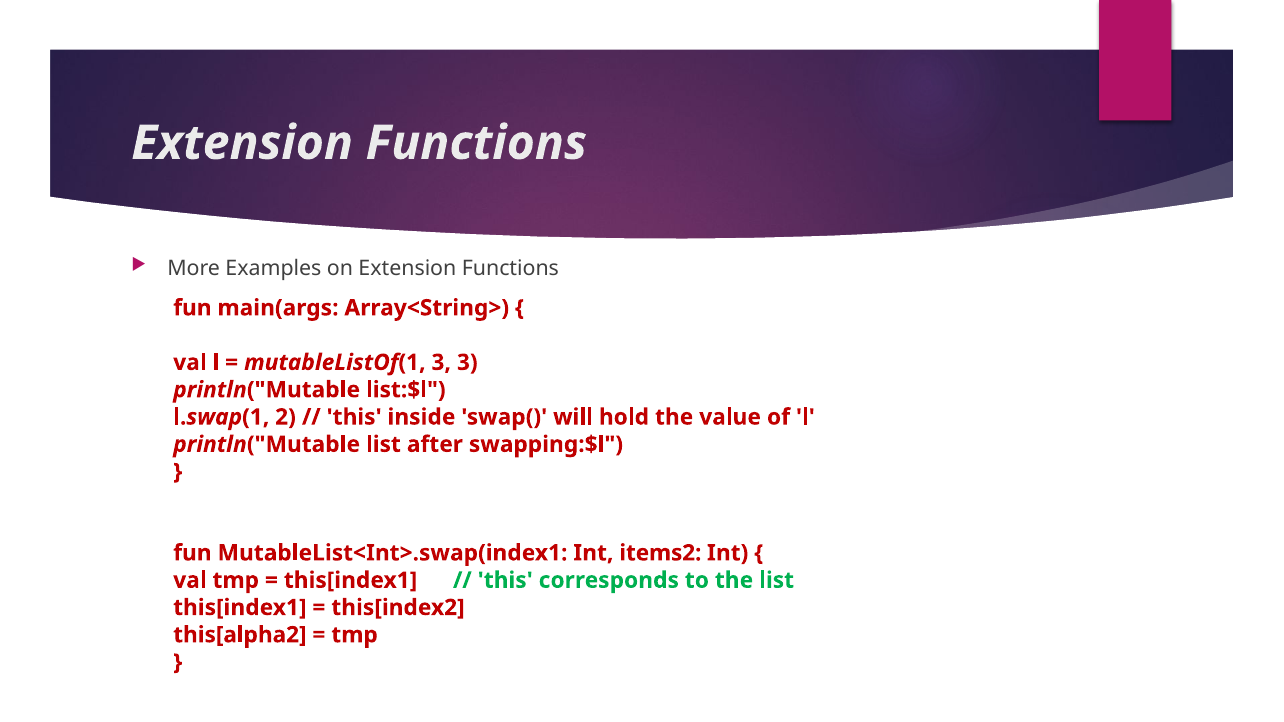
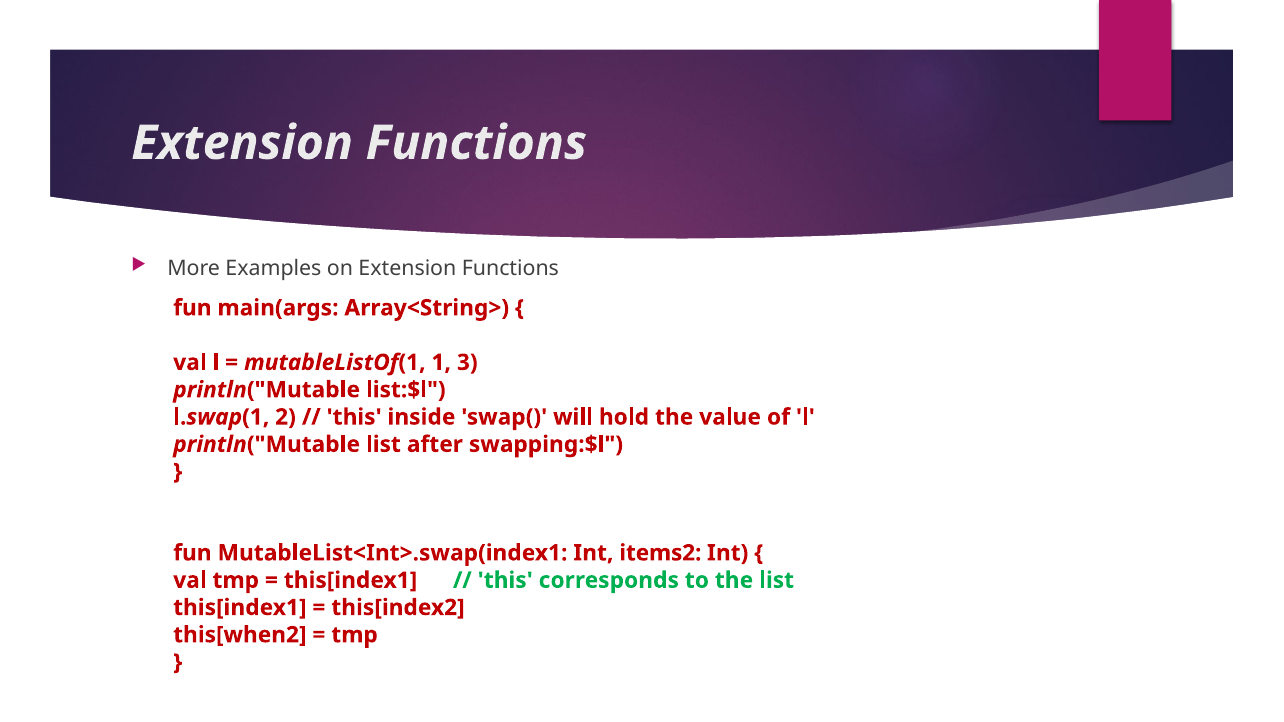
mutableListOf(1 3: 3 -> 1 (441, 363)
this[alpha2: this[alpha2 -> this[when2 (240, 635)
